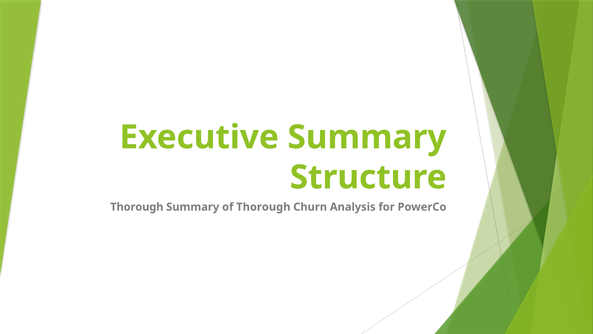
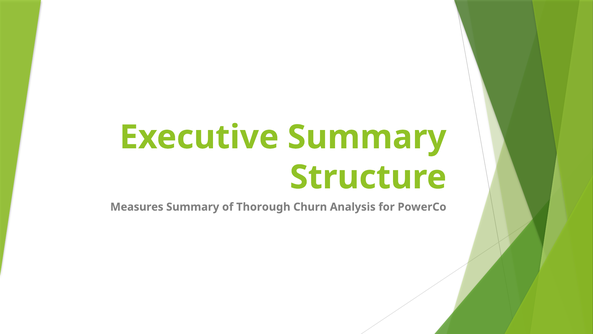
Thorough: Thorough -> Measures (137, 207)
